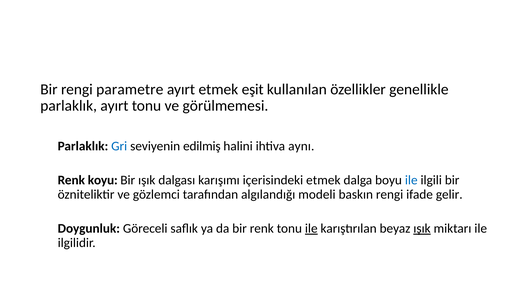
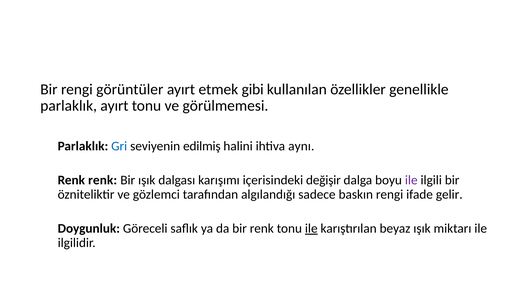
parametre: parametre -> görüntüler (130, 89)
eşit: eşit -> gibi (253, 89)
Renk koyu: koyu -> renk (103, 181)
içerisindeki etmek: etmek -> değişir (323, 181)
ile colour: blue -> purple (411, 181)
modeli: modeli -> sadece (317, 195)
ışık underline: present -> none (422, 229)
